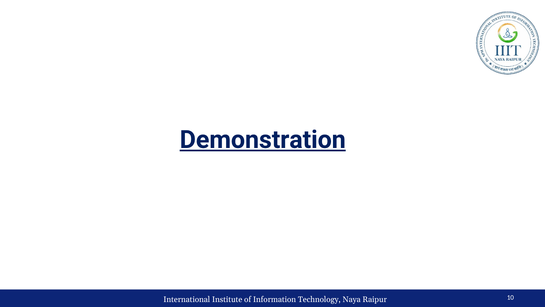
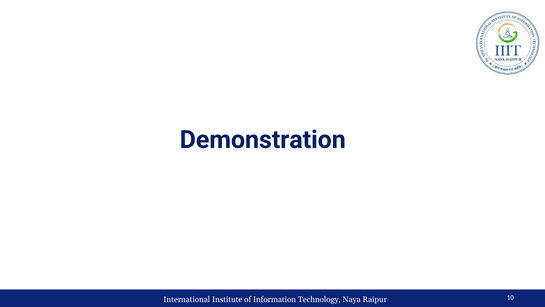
Demonstration underline: present -> none (263, 140)
